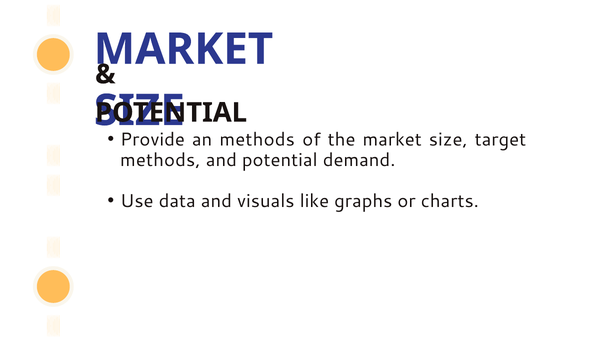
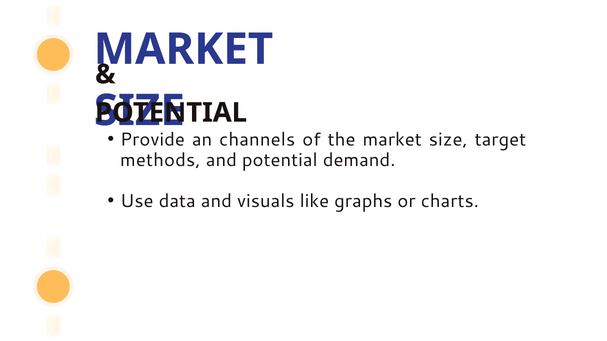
an methods: methods -> channels (257, 140)
